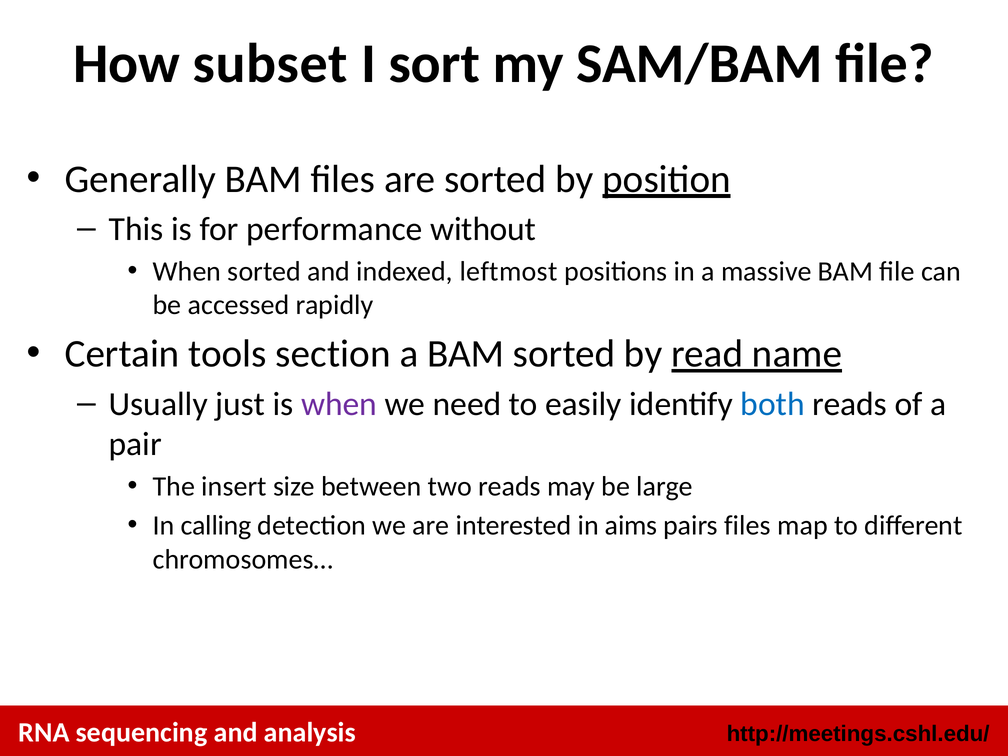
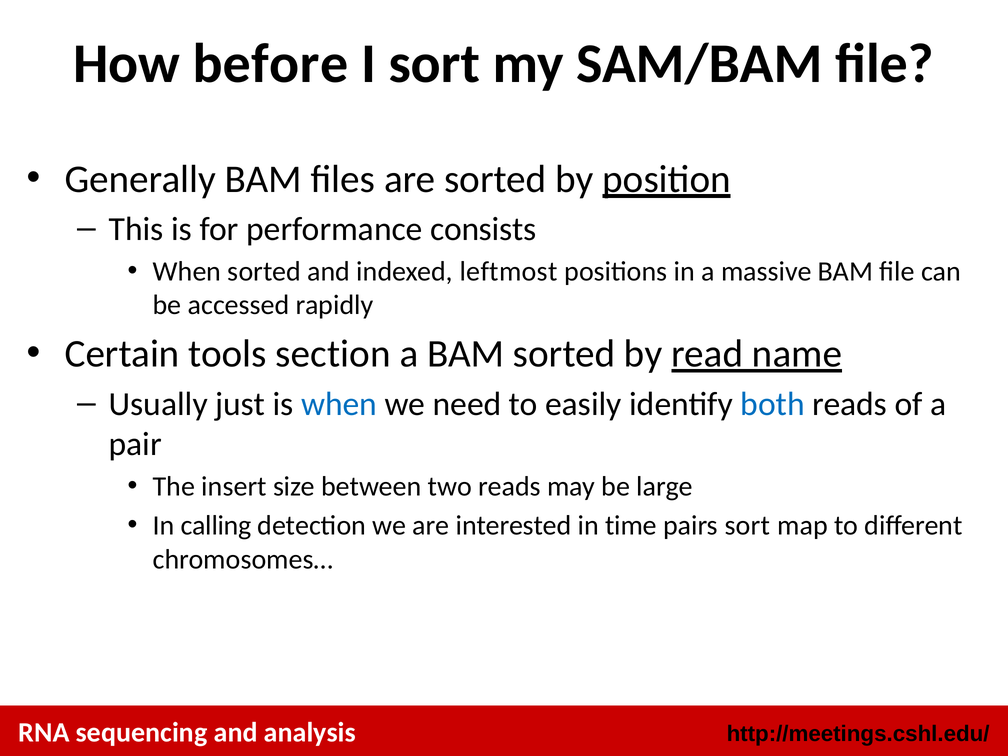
subset: subset -> before (270, 64)
without: without -> consists (483, 229)
when colour: purple -> blue (339, 404)
aims: aims -> time (631, 526)
pairs files: files -> sort (747, 526)
